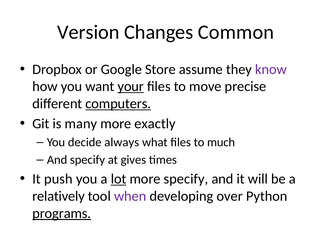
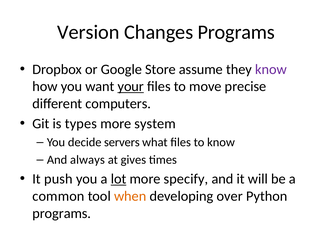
Changes Common: Common -> Programs (236, 32)
computers underline: present -> none (118, 104)
many: many -> types (81, 124)
exactly: exactly -> system (155, 124)
always: always -> servers (122, 142)
to much: much -> know (221, 142)
And specify: specify -> always (87, 160)
relatively: relatively -> common (58, 196)
when colour: purple -> orange (130, 196)
programs underline: present -> none (62, 213)
